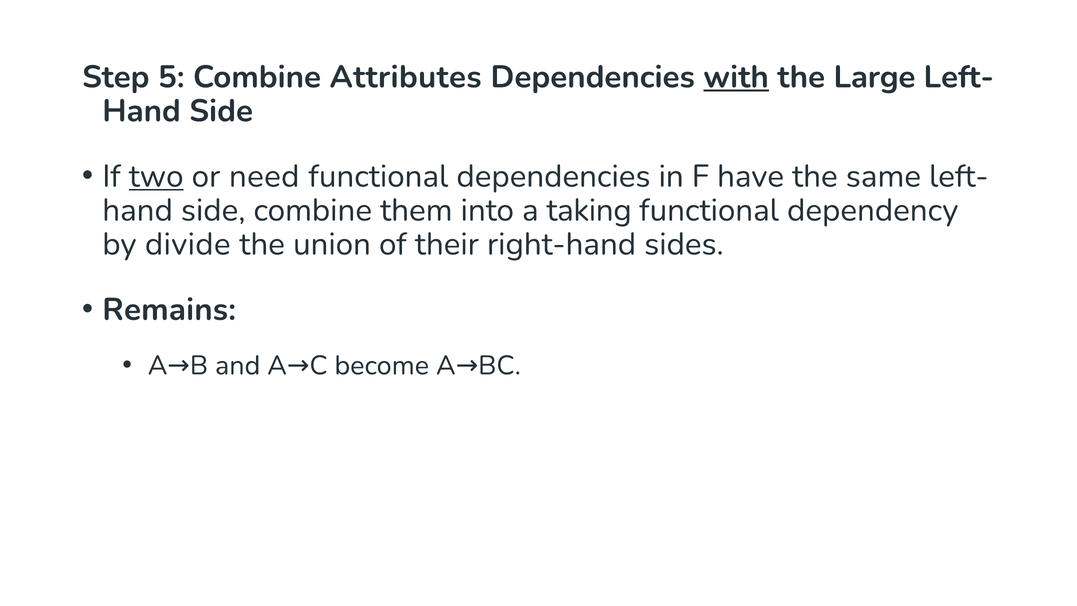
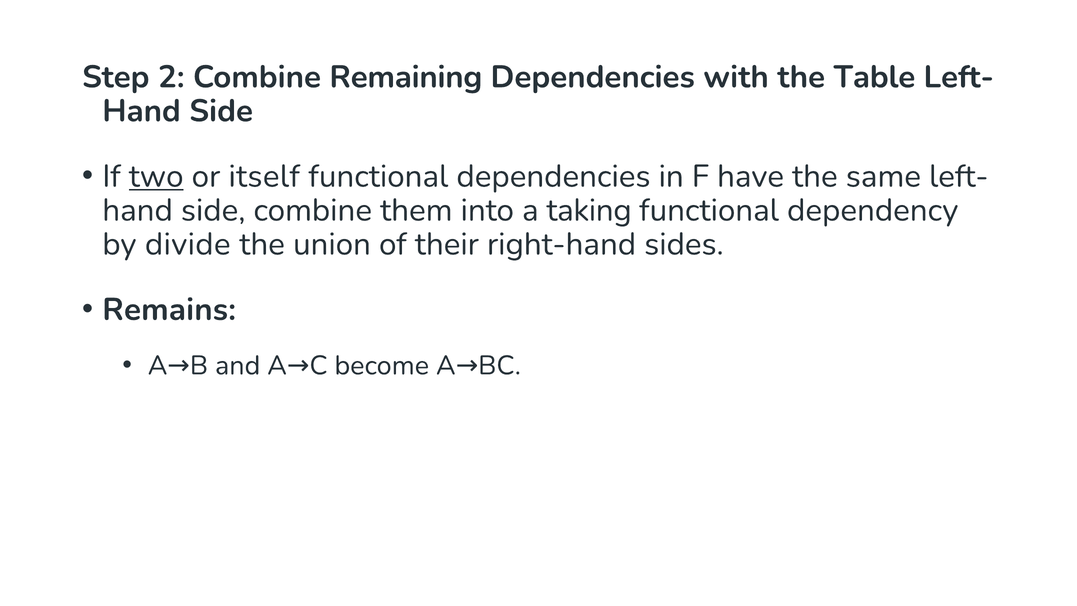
5: 5 -> 2 (171, 77)
Attributes: Attributes -> Remaining (406, 77)
with underline: present -> none (736, 77)
Large: Large -> Table (874, 77)
need: need -> itself (264, 176)
